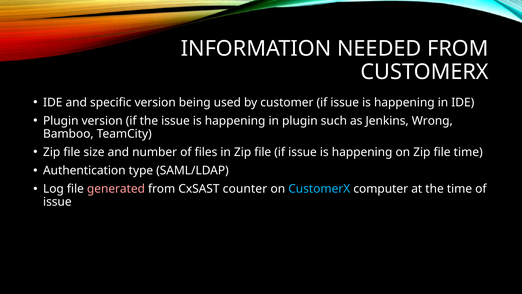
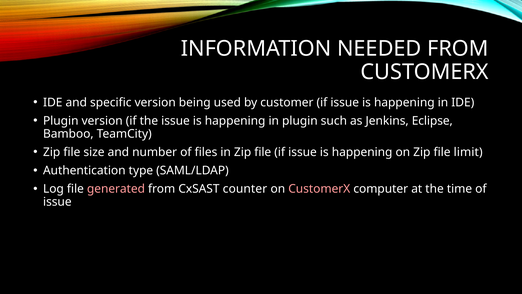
Wrong: Wrong -> Eclipse (432, 121)
file time: time -> limit (468, 152)
CustomerX colour: light blue -> pink (319, 189)
